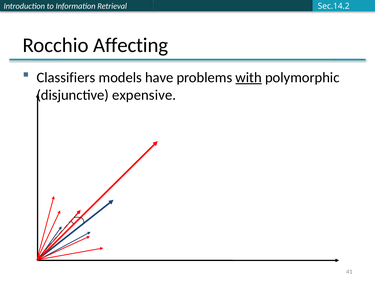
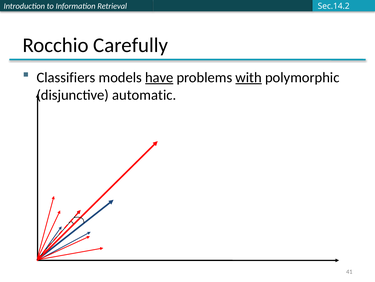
Affecting: Affecting -> Carefully (131, 45)
have underline: none -> present (159, 77)
expensive: expensive -> automatic (144, 95)
